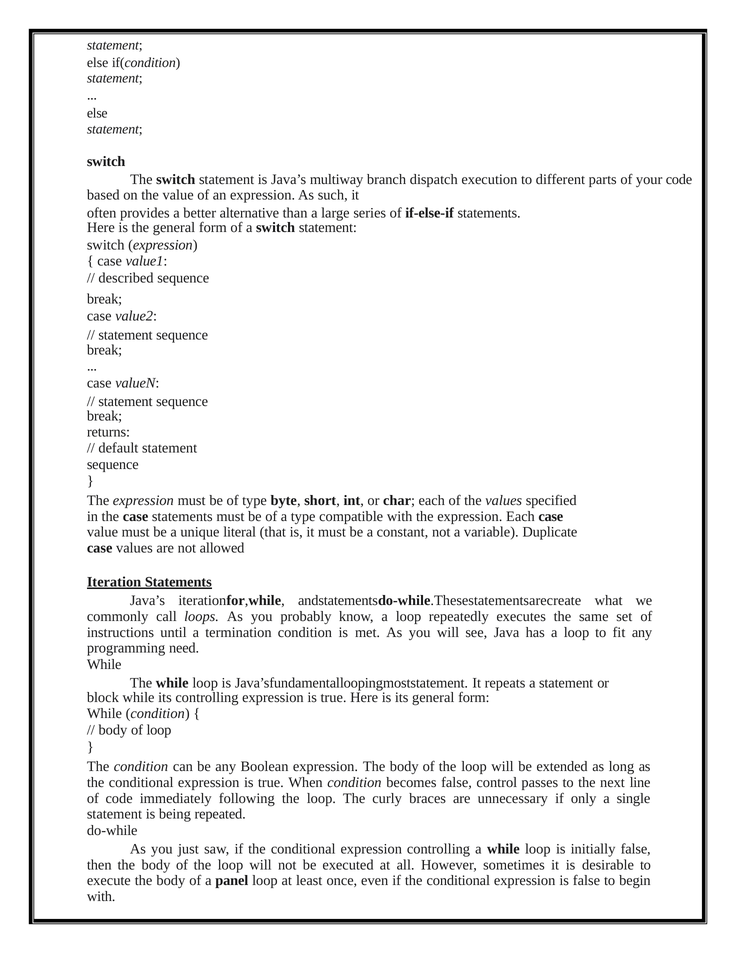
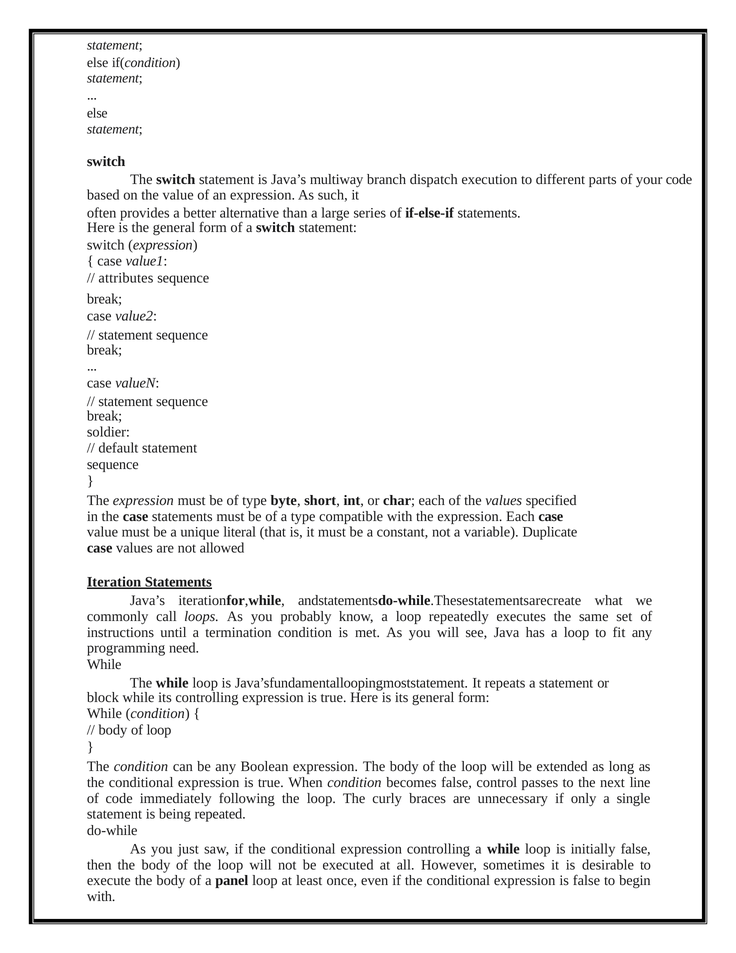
described: described -> attributes (126, 278)
returns: returns -> soldier (108, 432)
